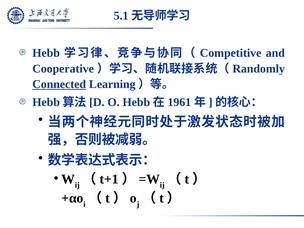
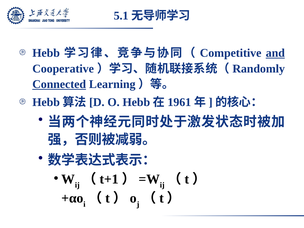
and underline: none -> present (275, 53)
